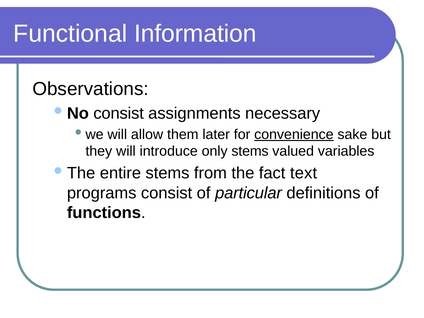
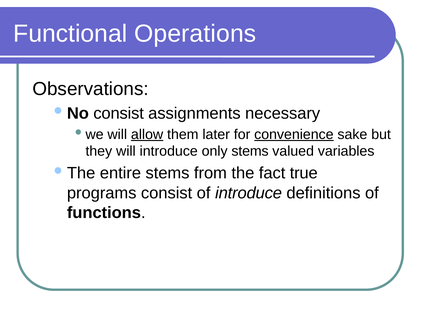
Information: Information -> Operations (195, 34)
allow underline: none -> present (147, 134)
text: text -> true (304, 173)
of particular: particular -> introduce (249, 193)
